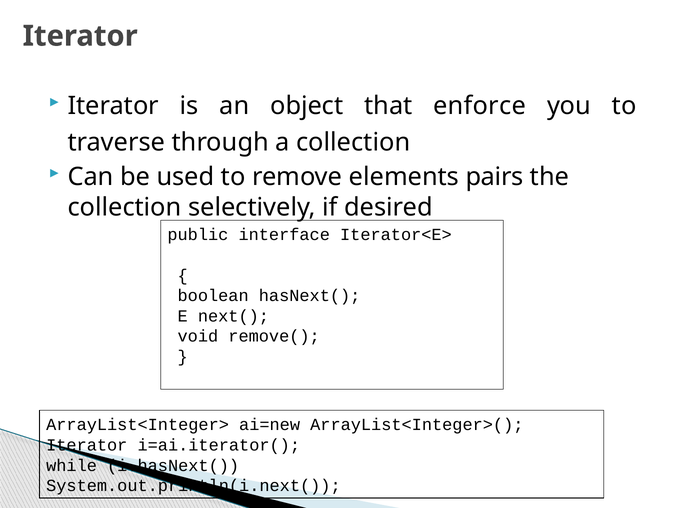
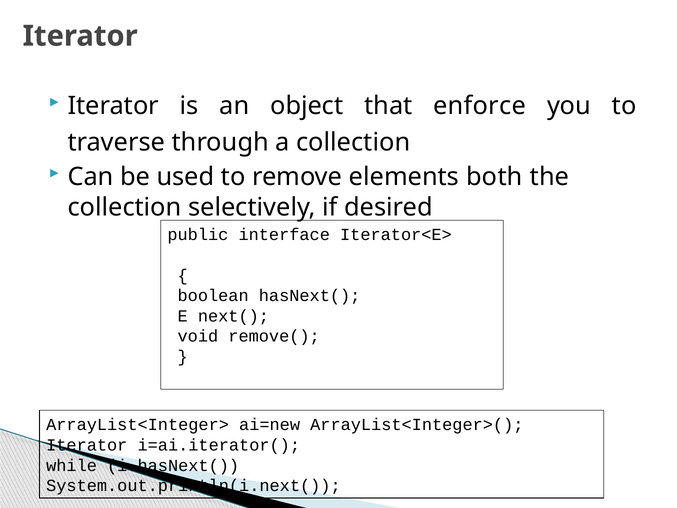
pairs: pairs -> both (494, 177)
